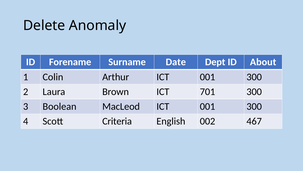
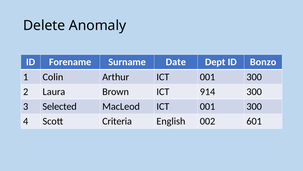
About: About -> Bonzo (263, 62)
701: 701 -> 914 (208, 91)
Boolean: Boolean -> Selected (60, 106)
467: 467 -> 601 (254, 121)
